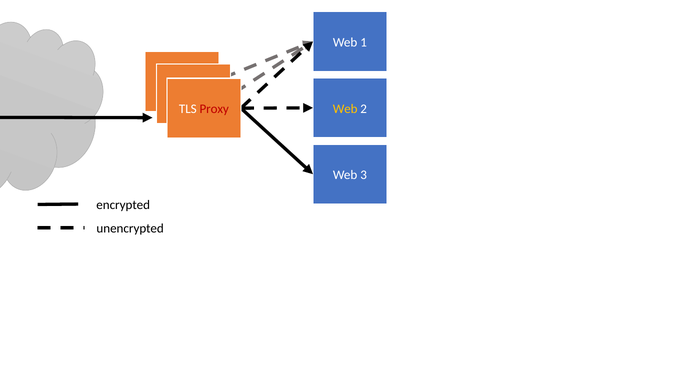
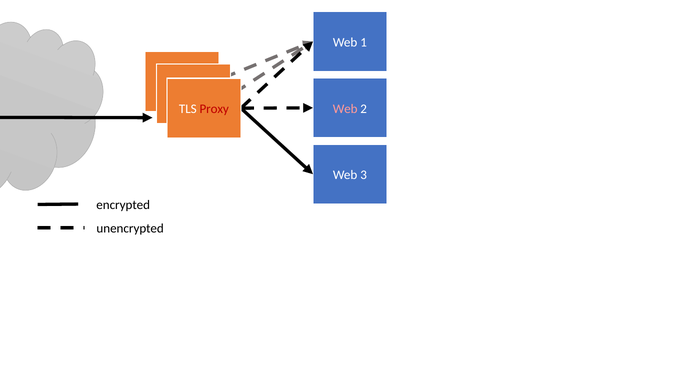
Web colour: yellow -> pink (345, 109)
